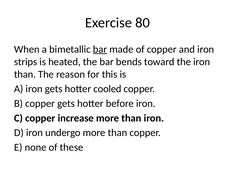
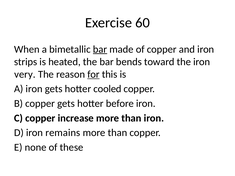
80: 80 -> 60 (143, 23)
than: than -> very (25, 74)
for underline: none -> present (93, 74)
undergo: undergo -> remains (63, 133)
